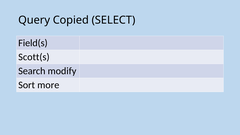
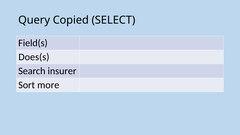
Scott(s: Scott(s -> Does(s (34, 57)
modify: modify -> insurer (62, 71)
